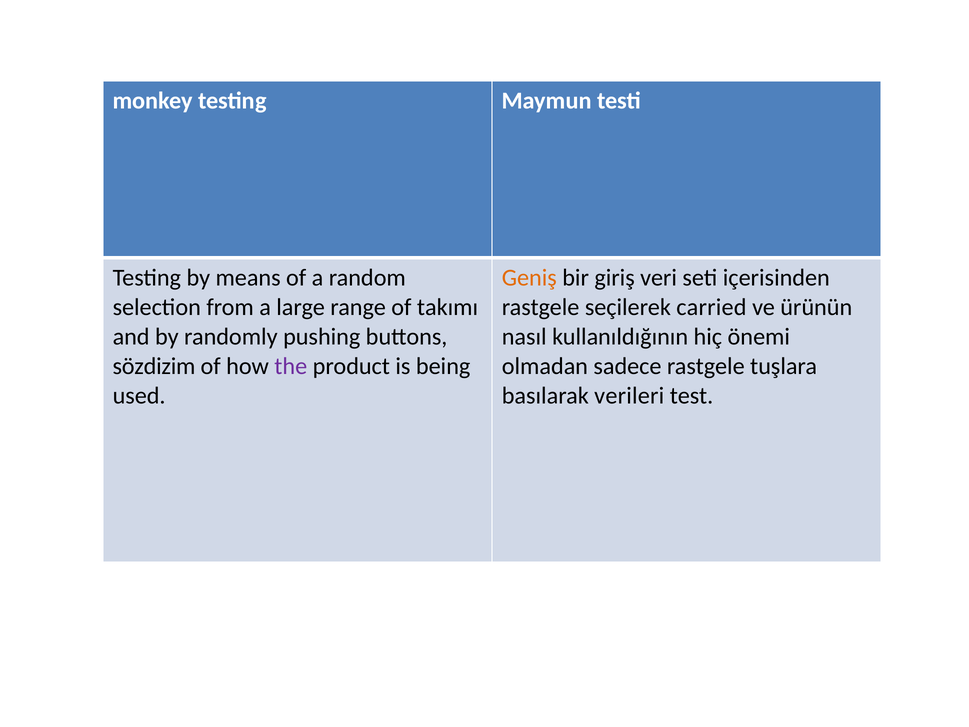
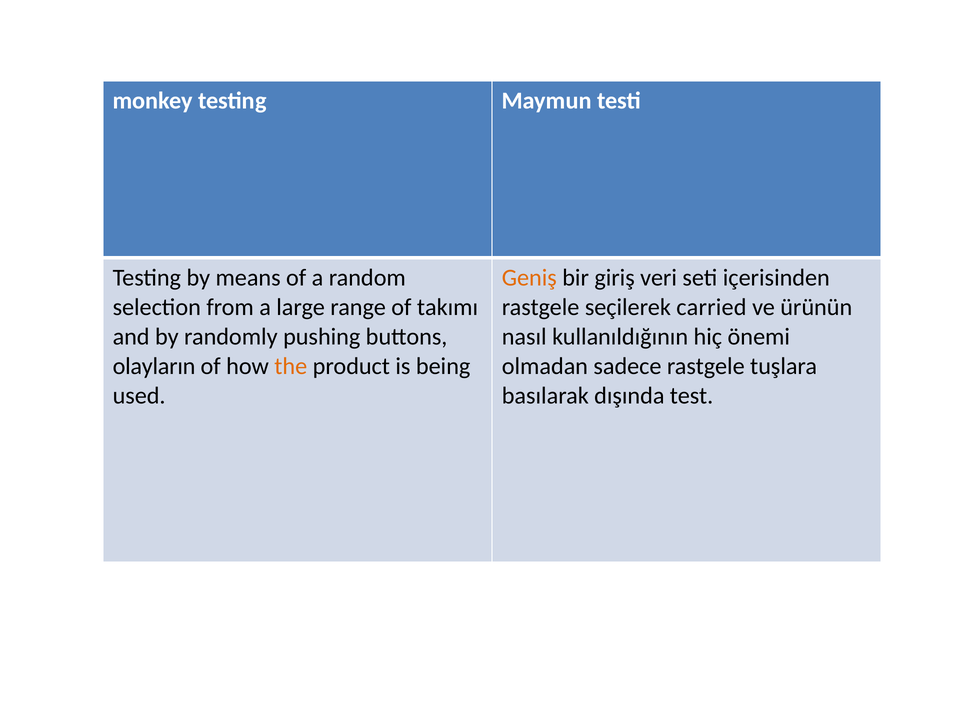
sözdizim: sözdizim -> olayların (154, 366)
the colour: purple -> orange (291, 366)
verileri: verileri -> dışında (629, 396)
